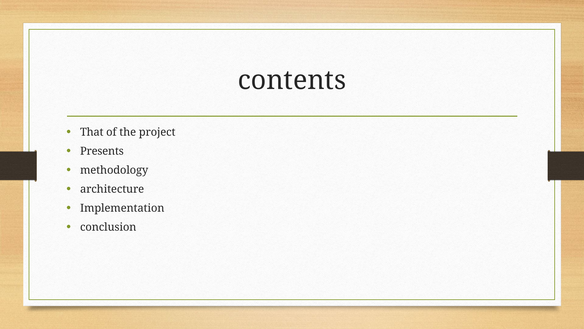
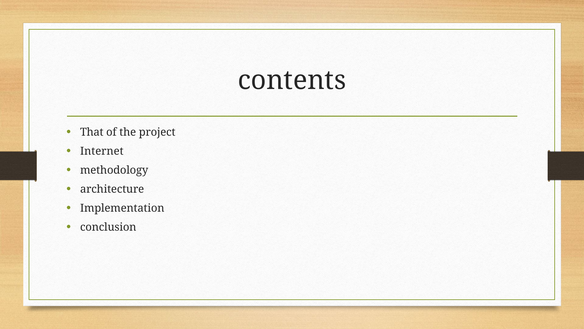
Presents: Presents -> Internet (102, 151)
